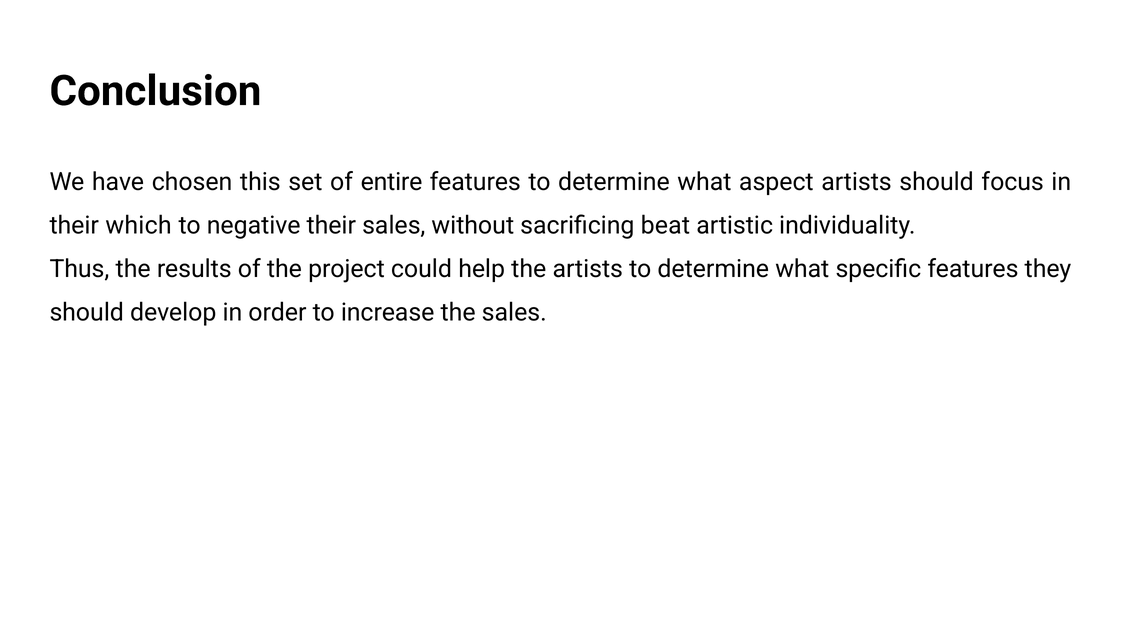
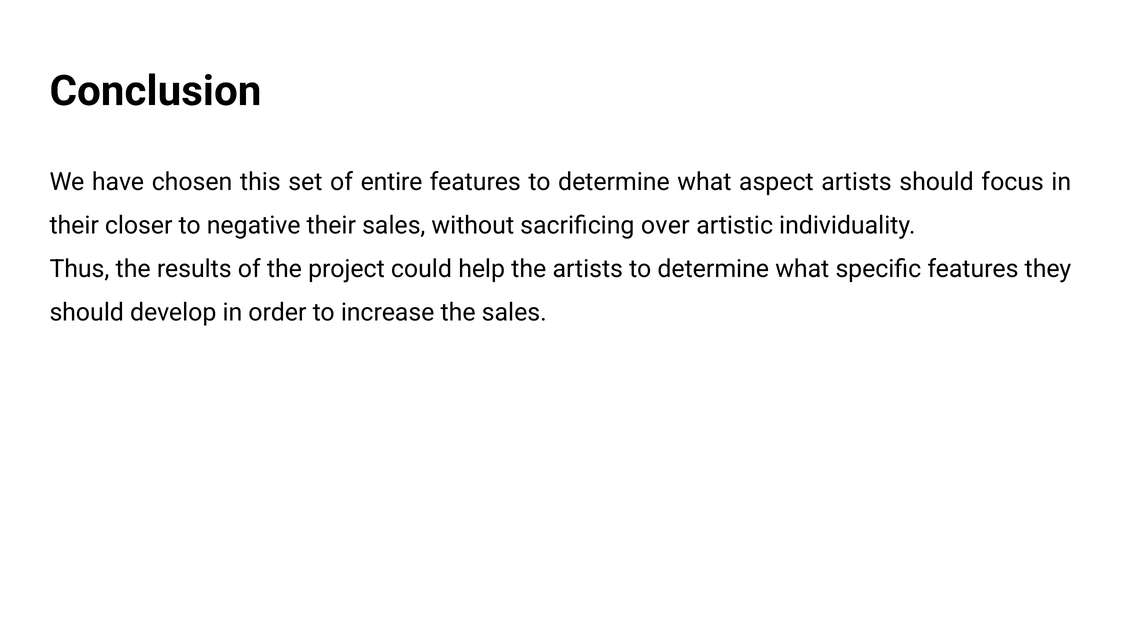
which: which -> closer (139, 226)
beat: beat -> over (665, 226)
